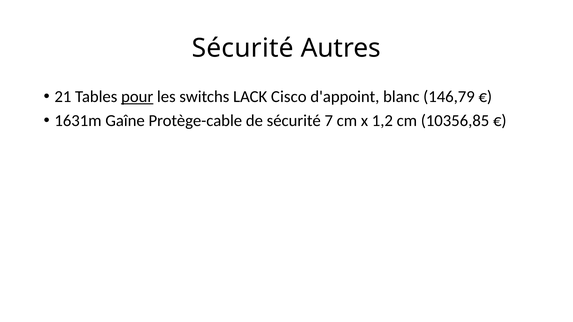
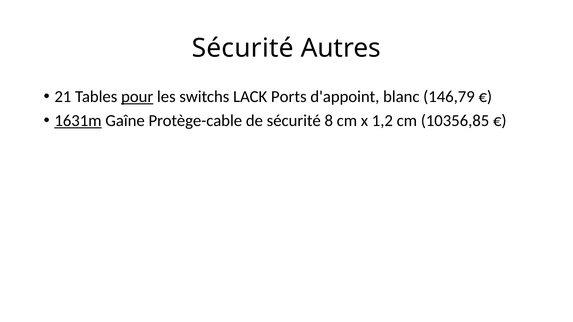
Cisco: Cisco -> Ports (289, 97)
1631m underline: none -> present (78, 121)
7: 7 -> 8 (329, 121)
